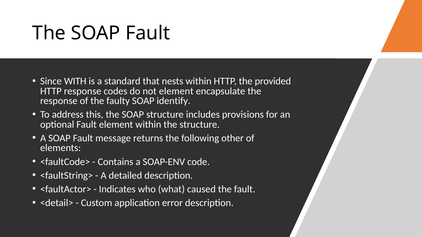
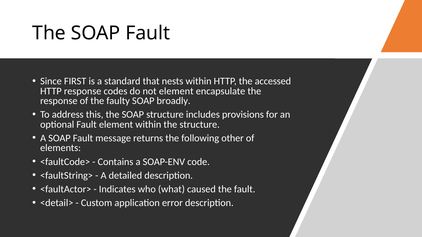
WITH: WITH -> FIRST (75, 81)
provided: provided -> accessed (273, 81)
identify: identify -> broadly (174, 101)
